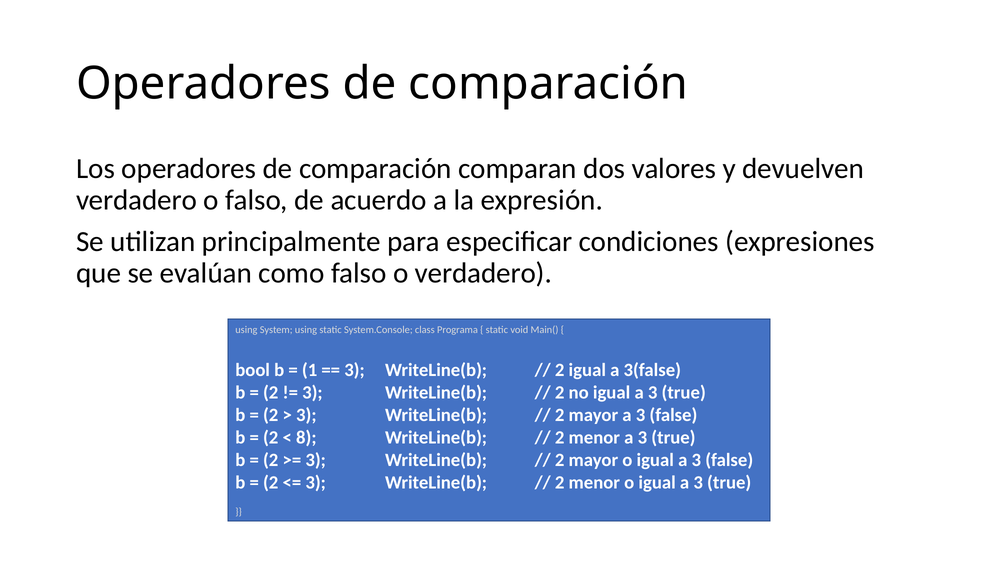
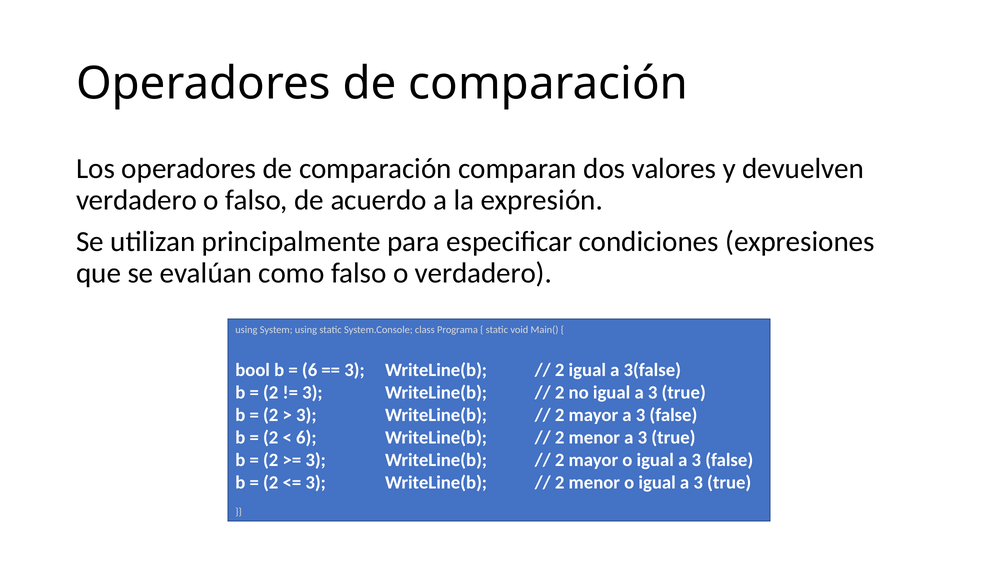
1: 1 -> 6 (310, 370)
8: 8 -> 6 (306, 438)
